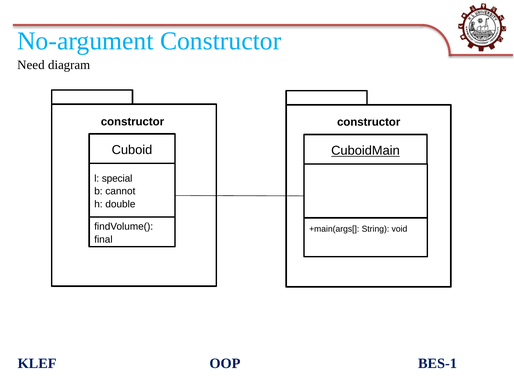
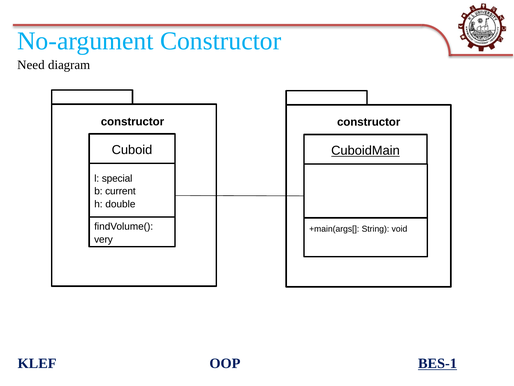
cannot: cannot -> current (120, 191)
final: final -> very (103, 239)
BES-1 underline: none -> present (438, 363)
